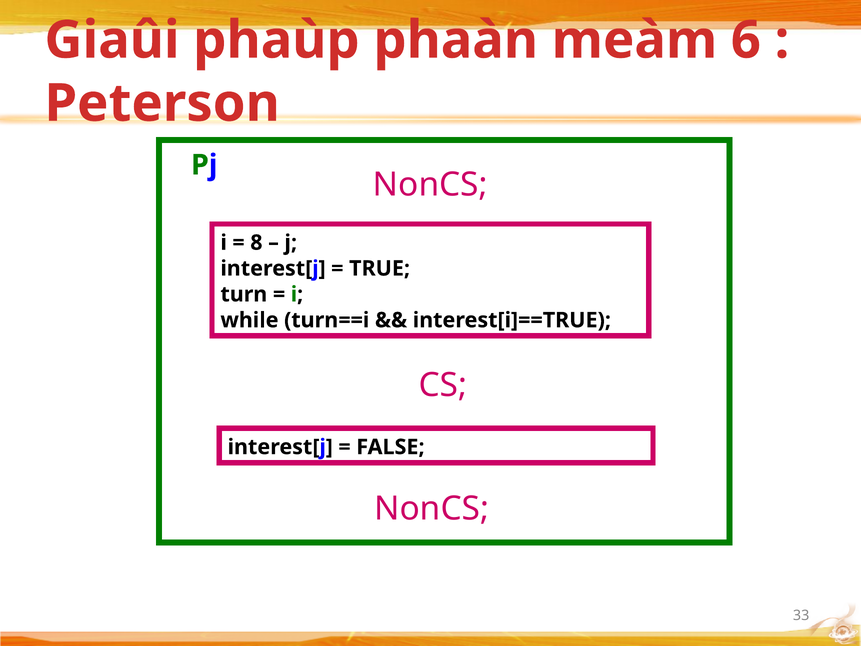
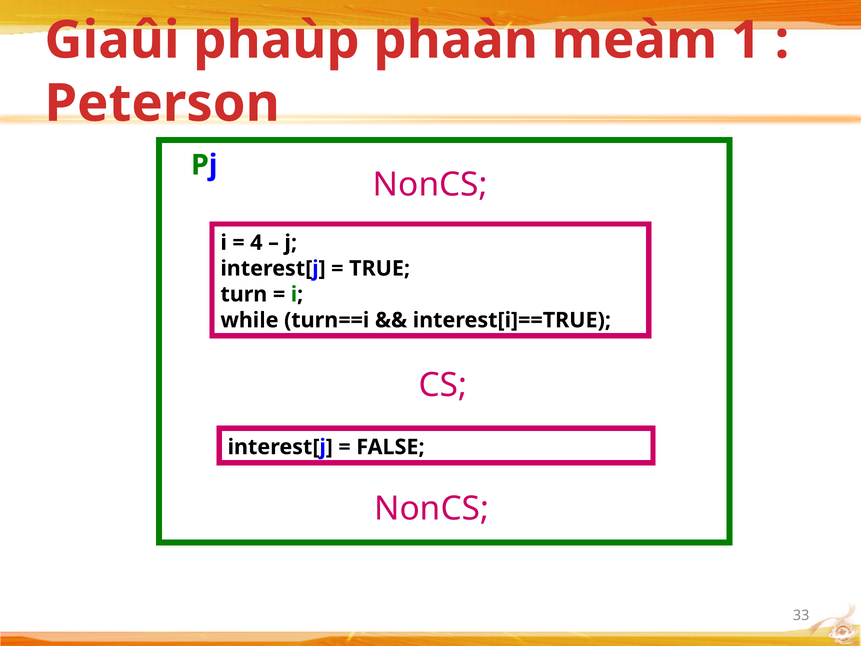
6: 6 -> 1 (746, 40)
8: 8 -> 4 (256, 243)
